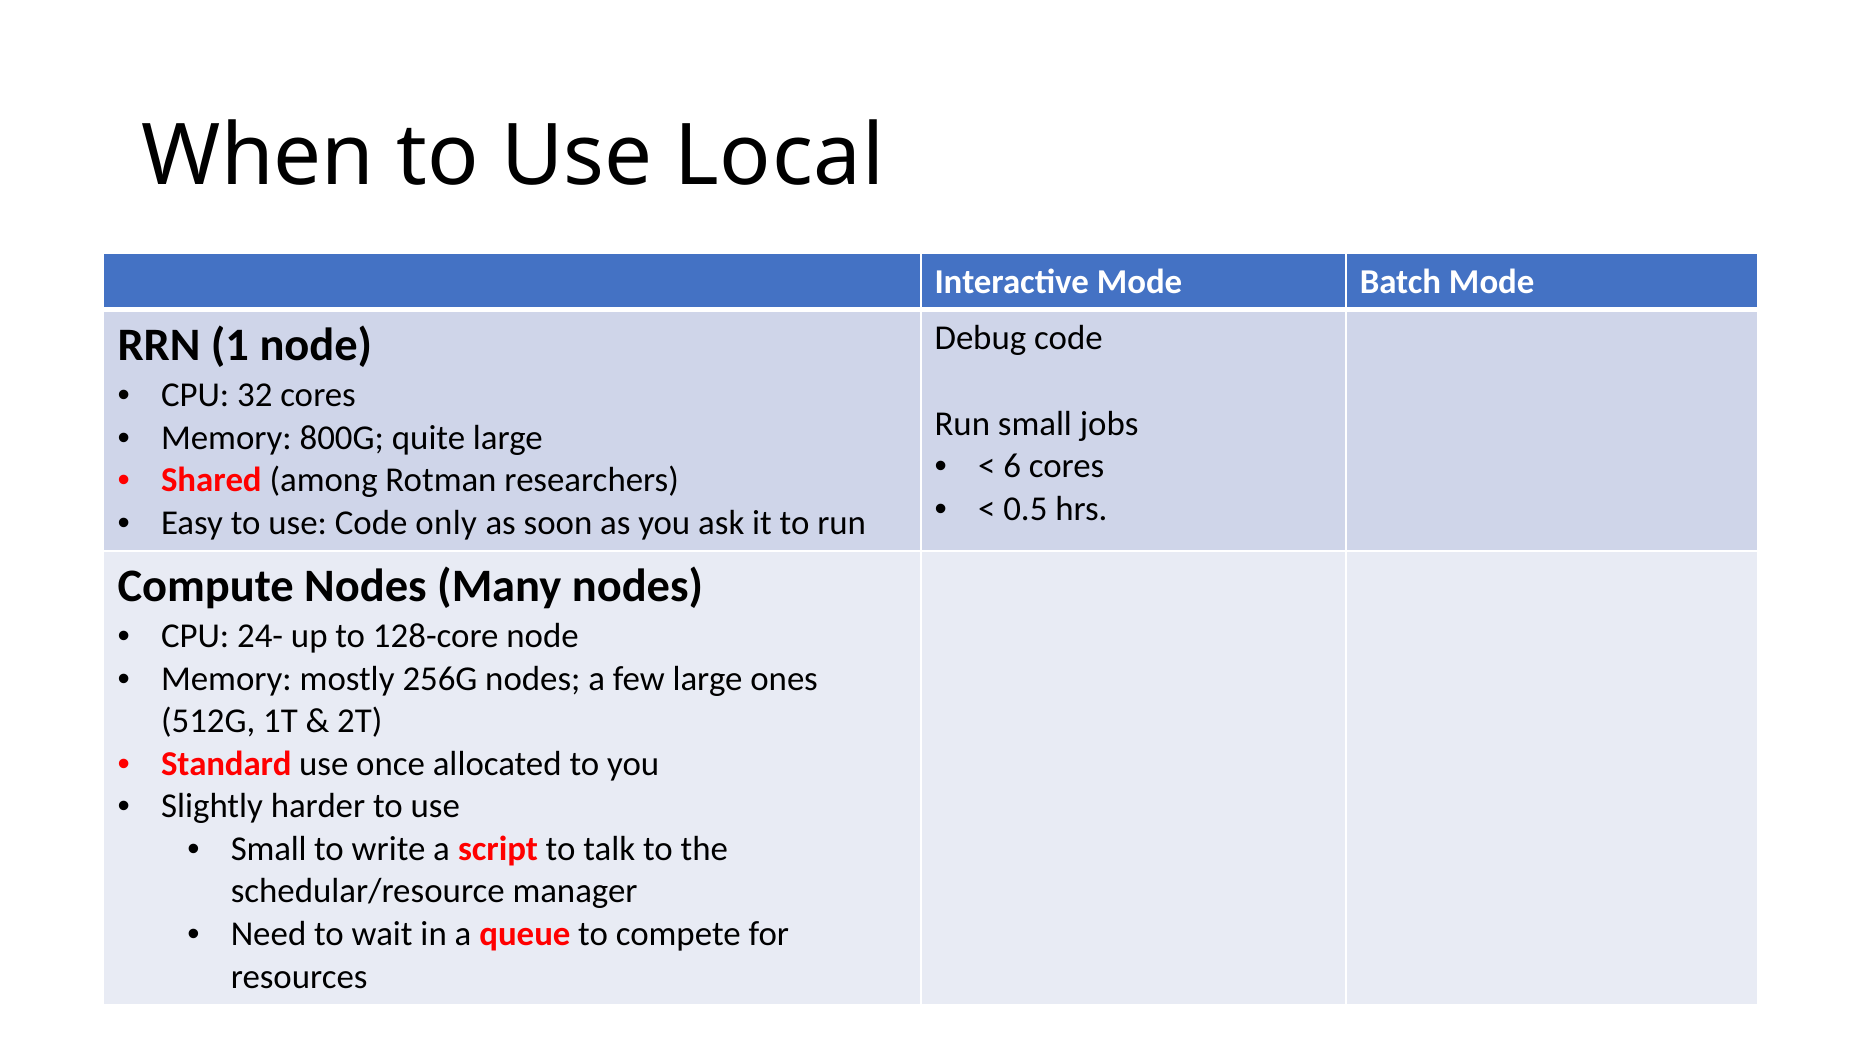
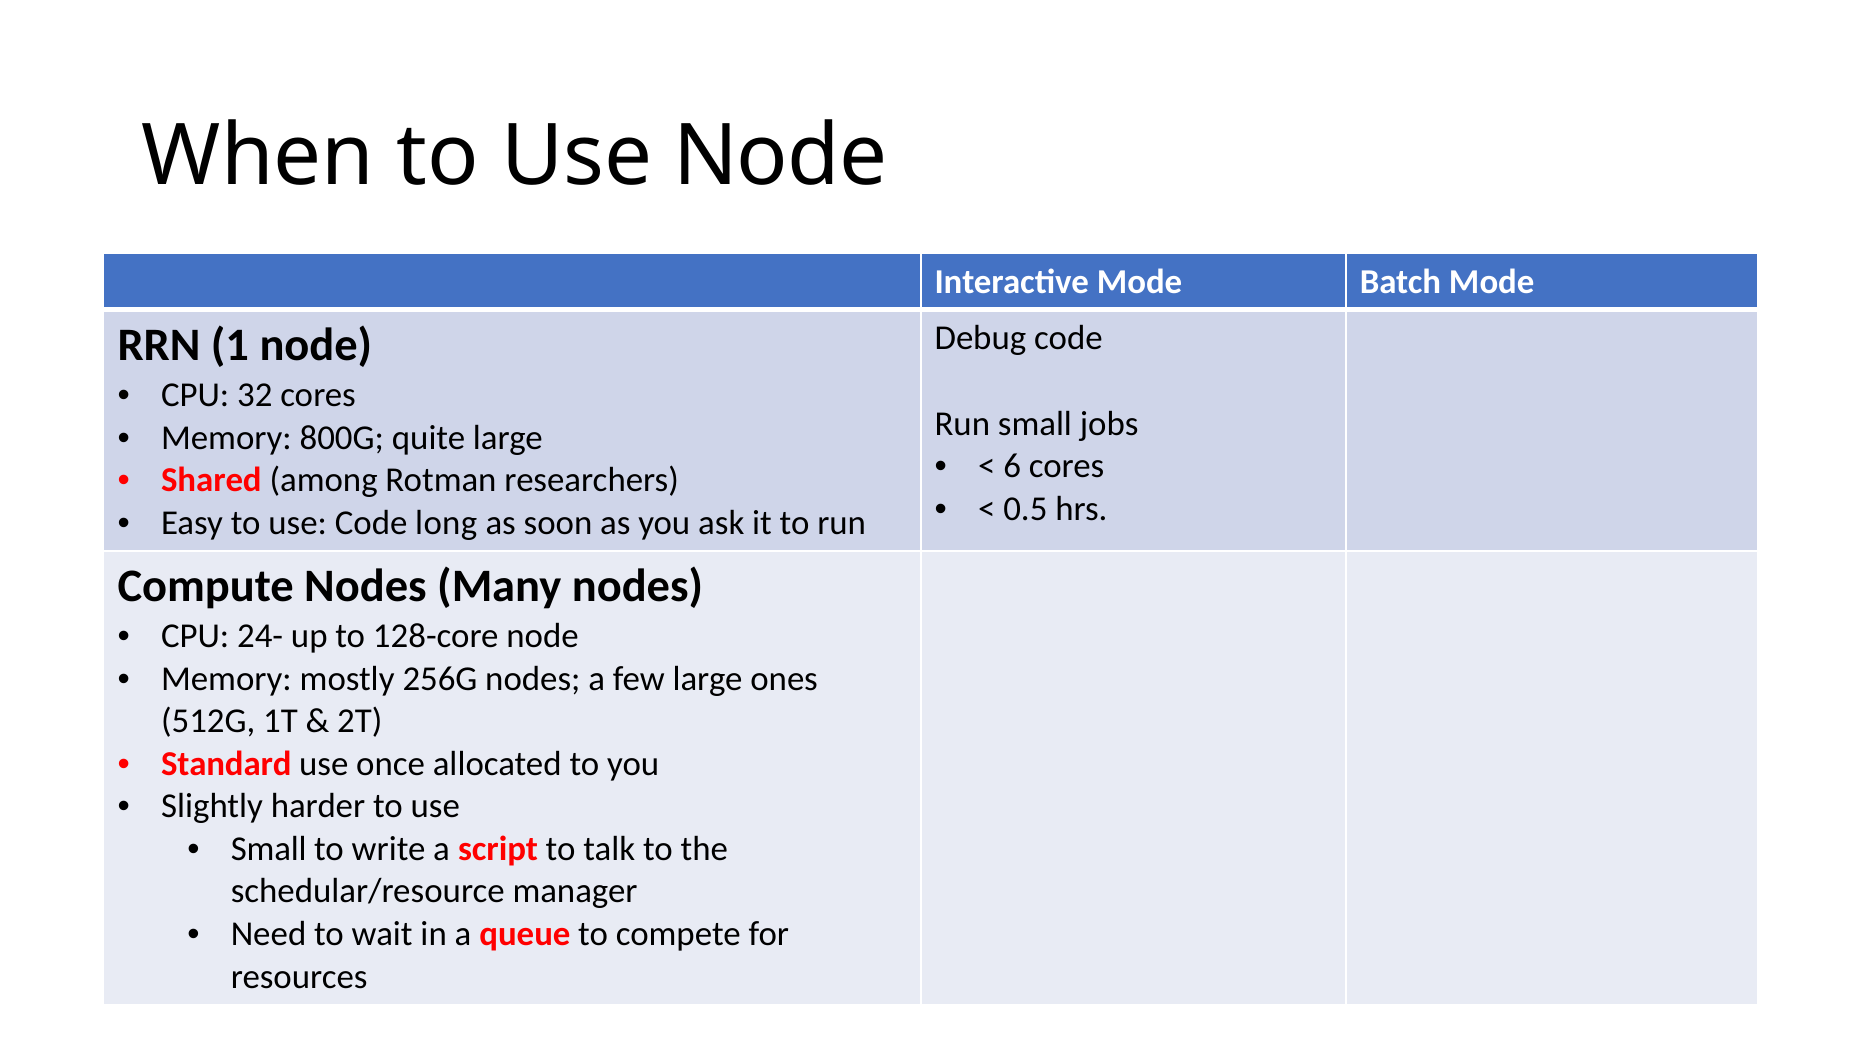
Use Local: Local -> Node (780, 156)
only: only -> long (446, 523)
